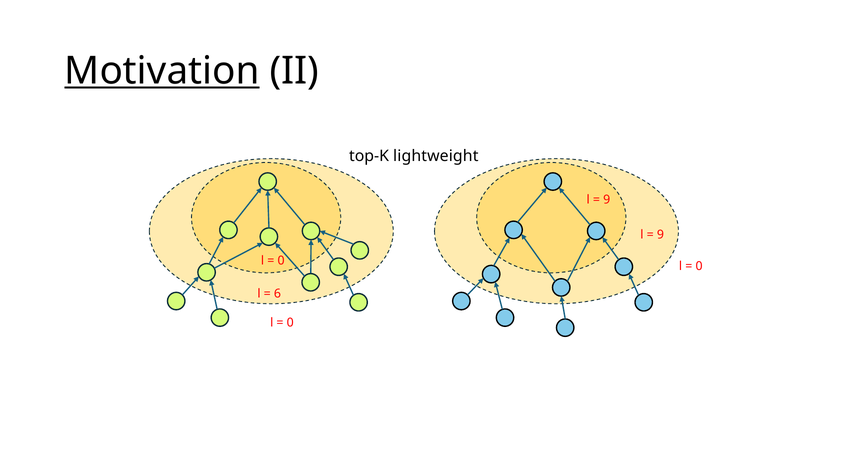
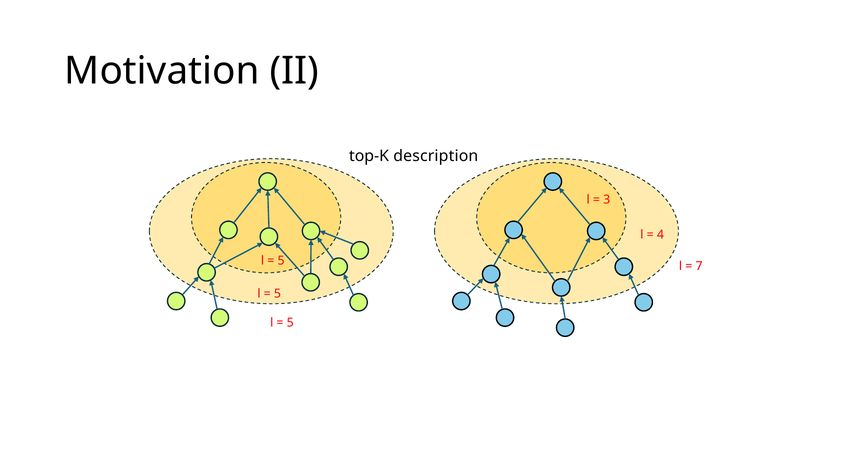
Motivation underline: present -> none (162, 71)
lightweight: lightweight -> description (436, 156)
9: 9 -> 3 (607, 200)
9: 9 -> 4 (660, 235)
0: 0 -> 5 (281, 261)
0: 0 -> 7 (699, 267)
6: 6 -> 5 (278, 294)
0: 0 -> 5 (290, 323)
